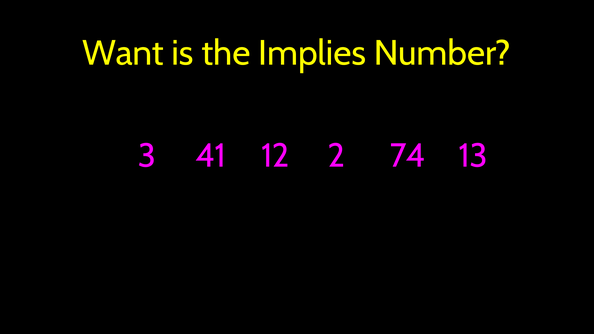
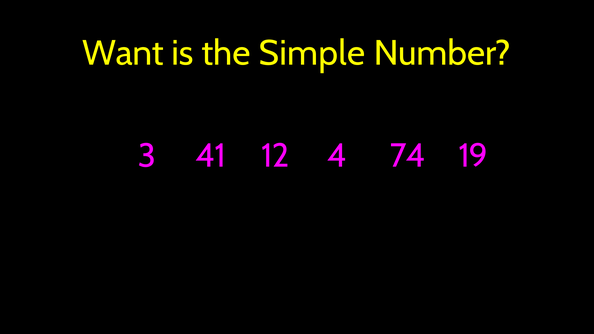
Implies: Implies -> Simple (312, 53)
2: 2 -> 4 (337, 156)
13: 13 -> 19 (473, 156)
